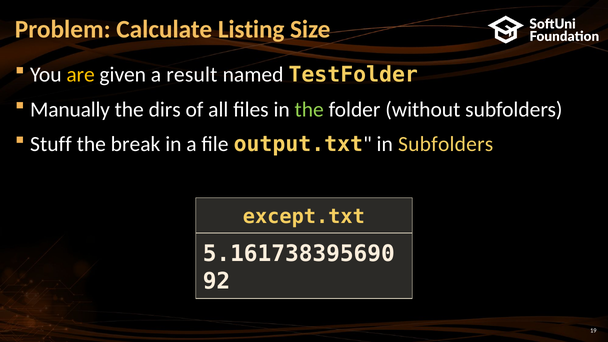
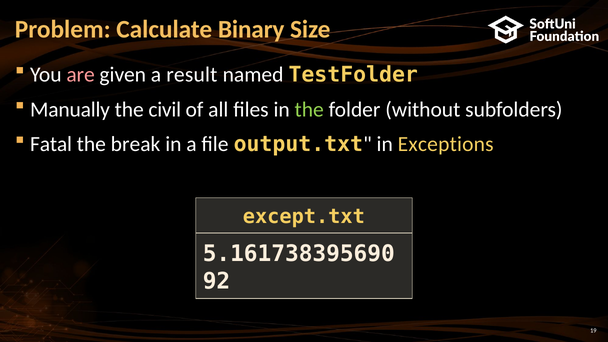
Listing: Listing -> Binary (251, 30)
are colour: yellow -> pink (81, 75)
dirs: dirs -> civil (165, 110)
Stuff: Stuff -> Fatal (51, 144)
in Subfolders: Subfolders -> Exceptions (446, 144)
